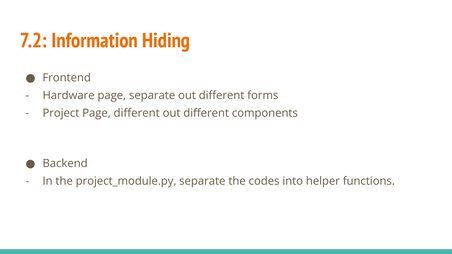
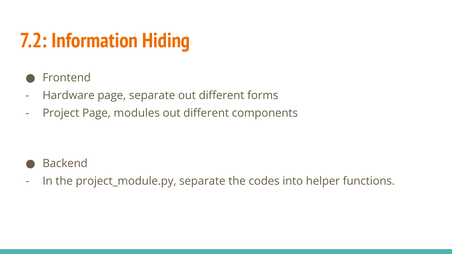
Page different: different -> modules (137, 113)
